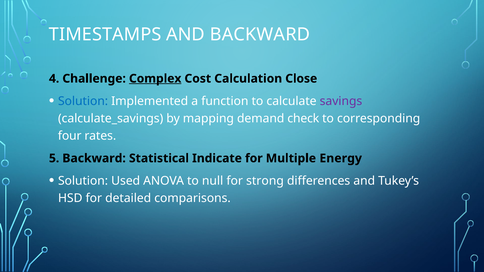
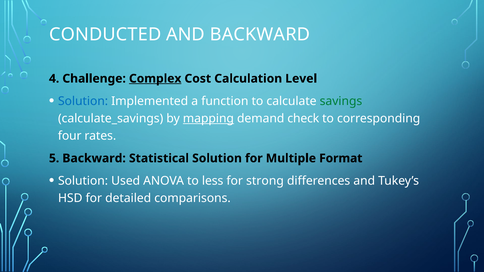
TIMESTAMPS: TIMESTAMPS -> CONDUCTED (105, 35)
Close: Close -> Level (301, 79)
savings colour: purple -> green (341, 101)
mapping underline: none -> present (208, 119)
Statistical Indicate: Indicate -> Solution (217, 158)
Energy: Energy -> Format (341, 158)
null: null -> less (213, 181)
